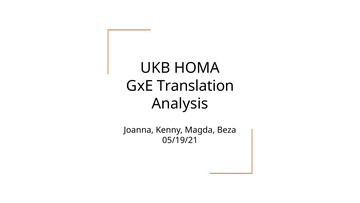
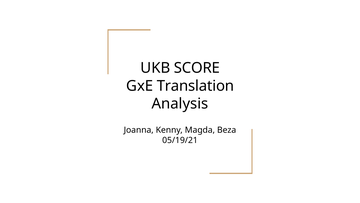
HOMA: HOMA -> SCORE (197, 68)
